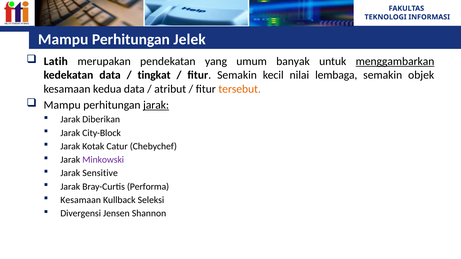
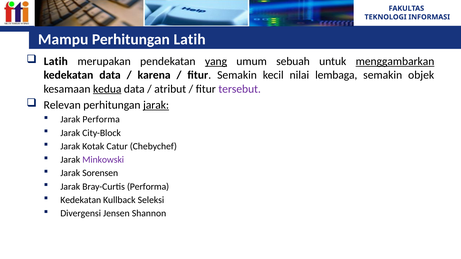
Perhitungan Jelek: Jelek -> Latih (190, 39)
yang underline: none -> present (216, 61)
banyak: banyak -> sebuah (293, 61)
tingkat: tingkat -> karena (154, 75)
kedua underline: none -> present (107, 89)
tersebut colour: orange -> purple (240, 89)
Mampu: Mampu -> Relevan (62, 105)
Jarak Diberikan: Diberikan -> Performa (101, 120)
Sensitive: Sensitive -> Sorensen (100, 173)
Kesamaan: Kesamaan -> Kedekatan (81, 200)
